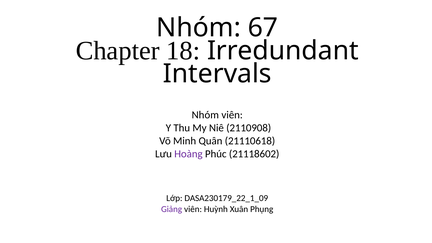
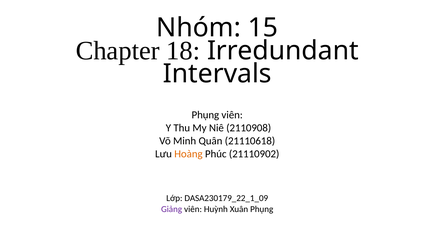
67: 67 -> 15 (263, 28)
Nhóm: Nhóm -> Phụng (205, 115)
Hoàng colour: purple -> orange (188, 154)
21118602: 21118602 -> 21110902 (254, 154)
